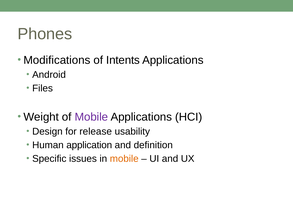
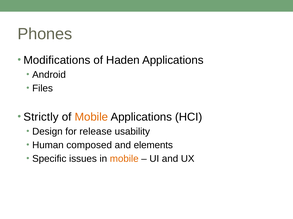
Intents: Intents -> Haden (123, 60)
Weight: Weight -> Strictly (41, 117)
Mobile colour: purple -> orange (91, 117)
application: application -> composed (89, 146)
definition: definition -> elements (153, 146)
